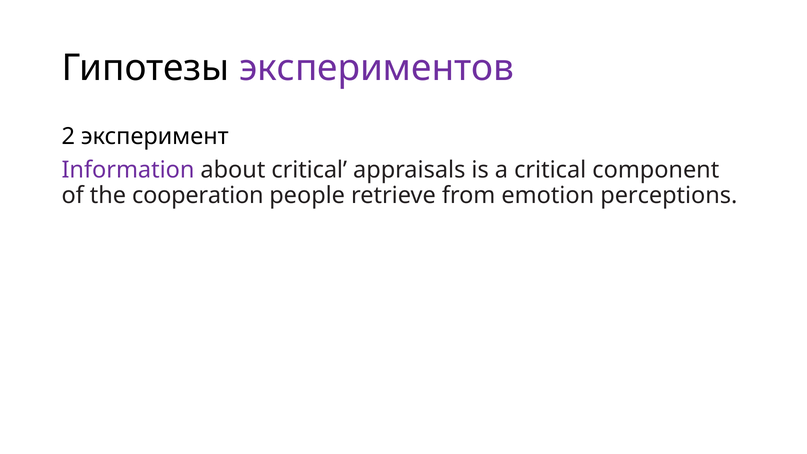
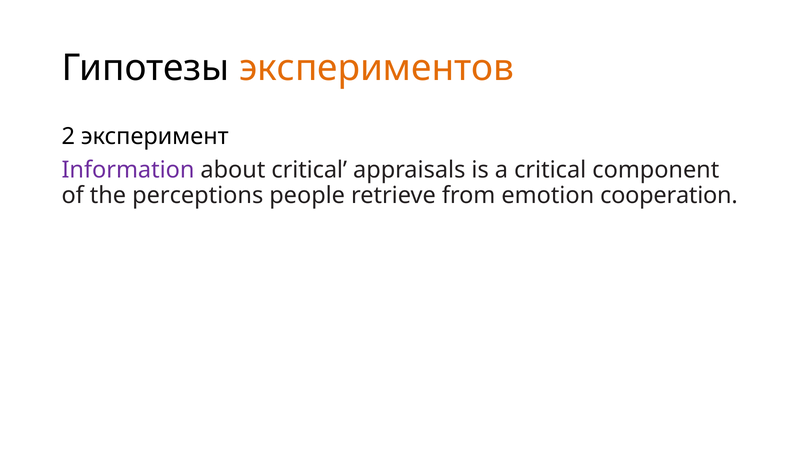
экспериментов colour: purple -> orange (377, 68)
cooperation: cooperation -> perceptions (198, 196)
perceptions: perceptions -> cooperation (669, 196)
